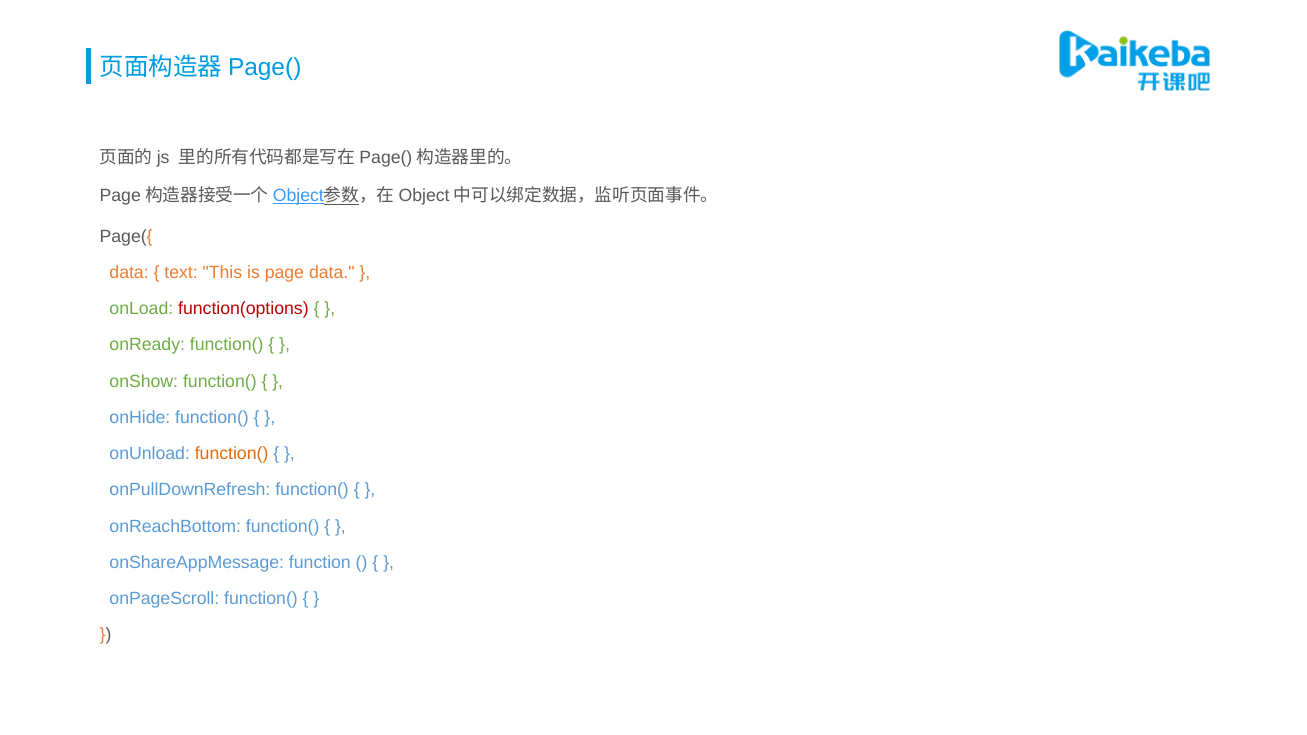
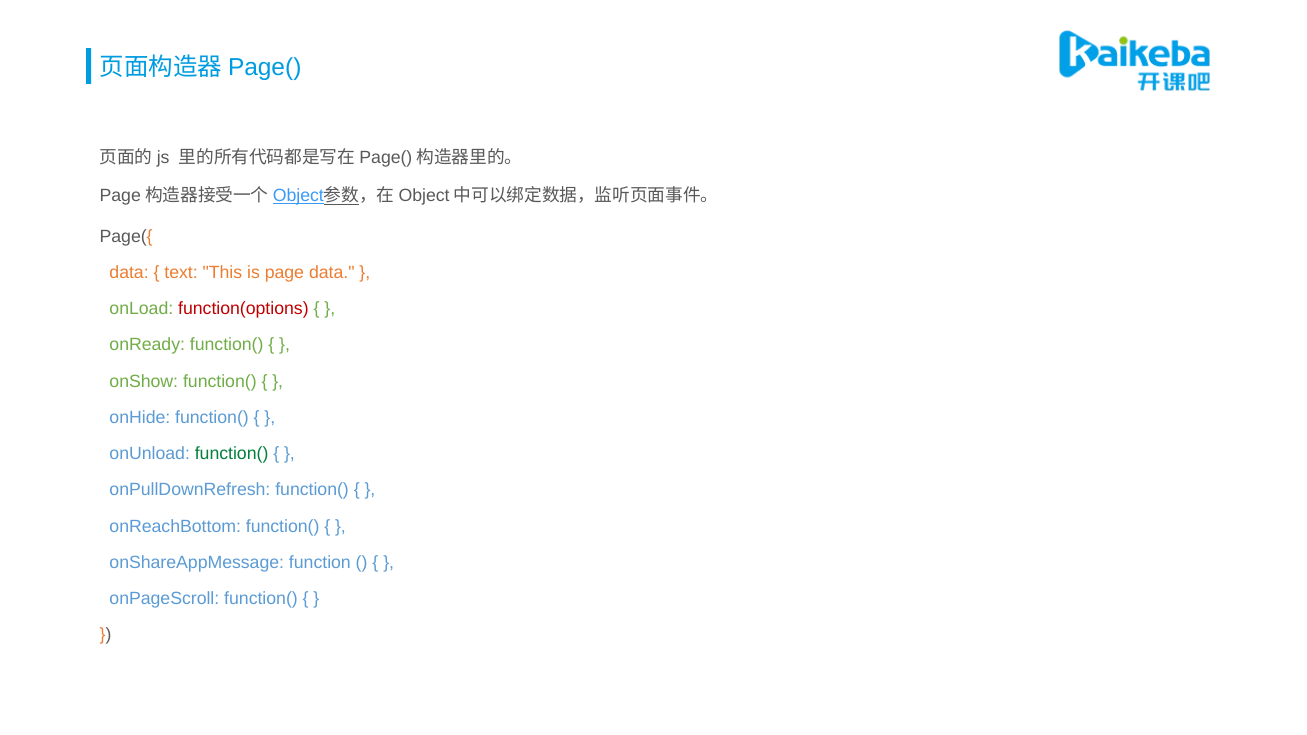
function( colour: orange -> green (232, 454)
